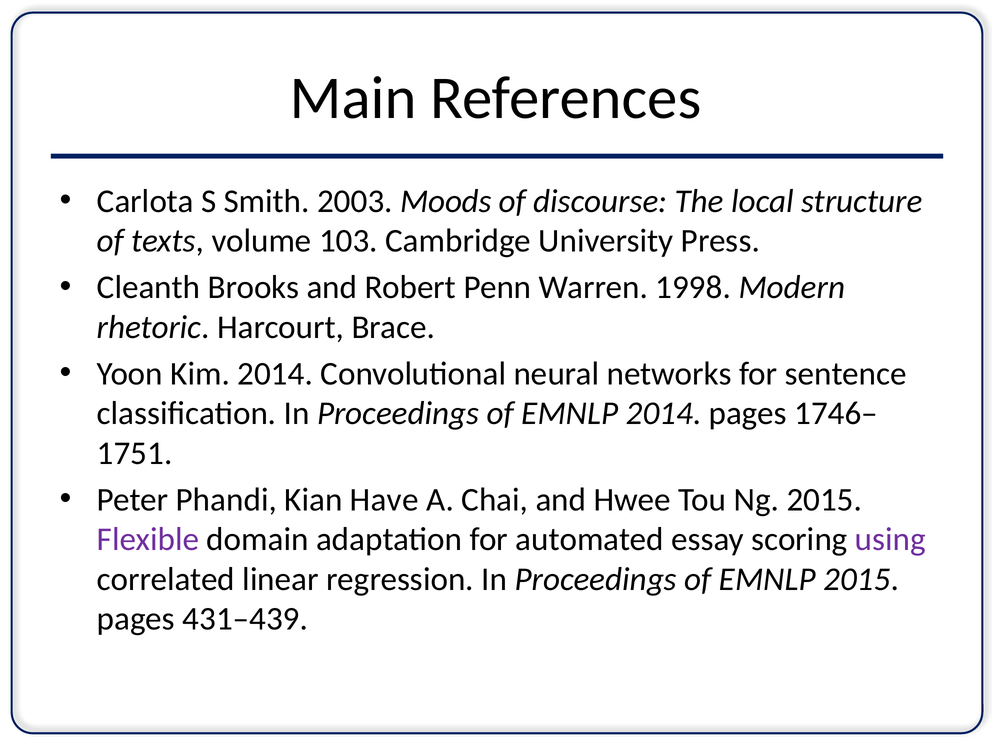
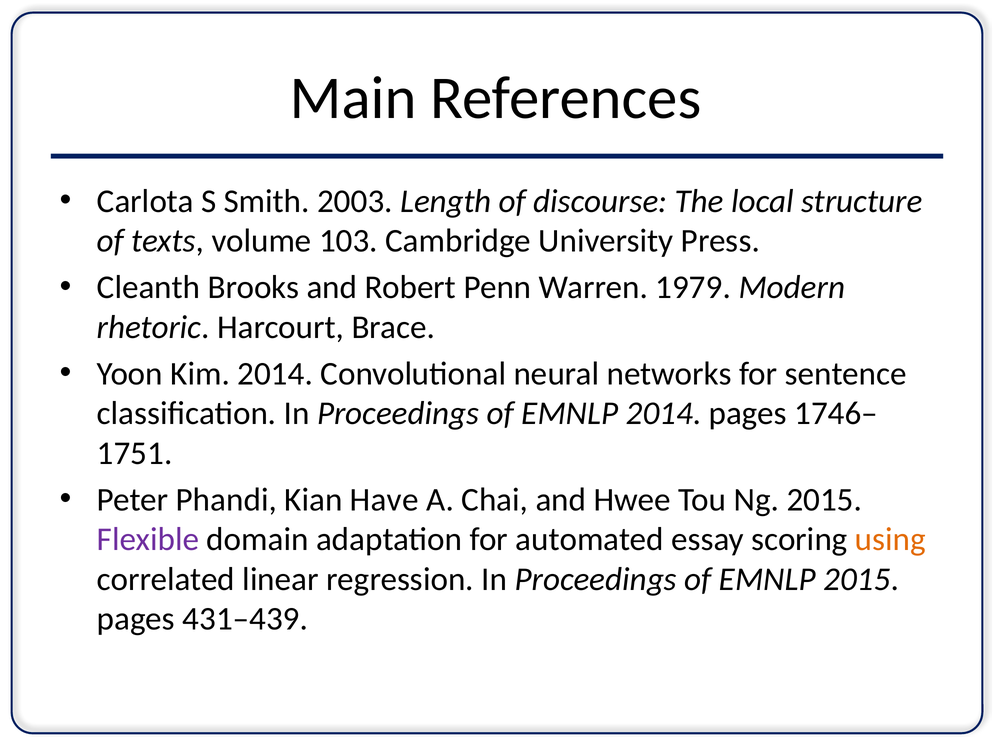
Moods: Moods -> Length (446, 201)
1998: 1998 -> 1979 (693, 287)
using colour: purple -> orange (890, 539)
